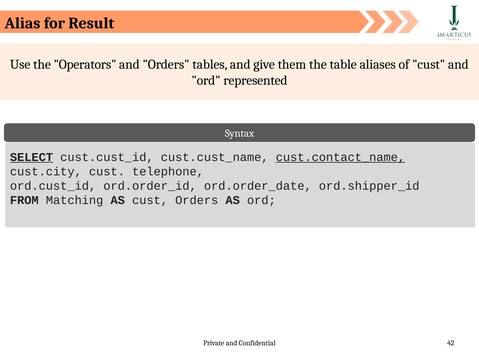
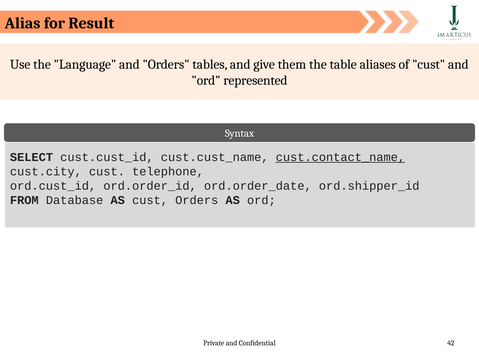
Operators: Operators -> Language (85, 65)
SELECT underline: present -> none (31, 157)
Matching: Matching -> Database (75, 200)
